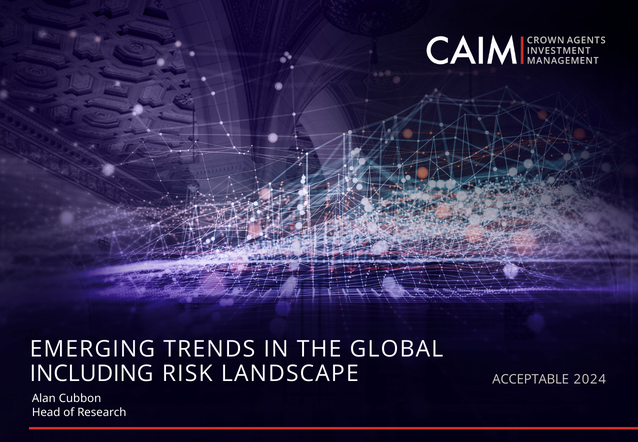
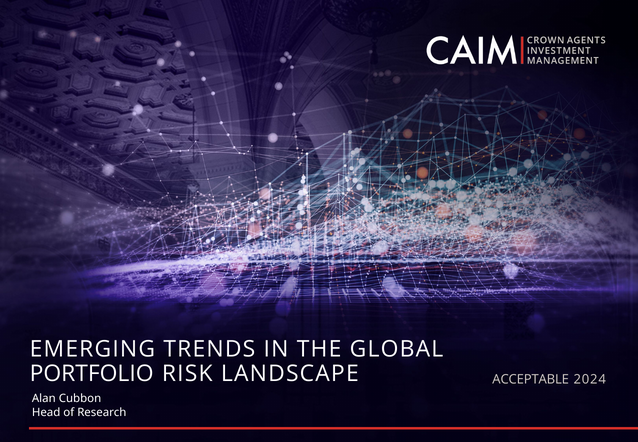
INCLUDING: INCLUDING -> PORTFOLIO (92, 374)
